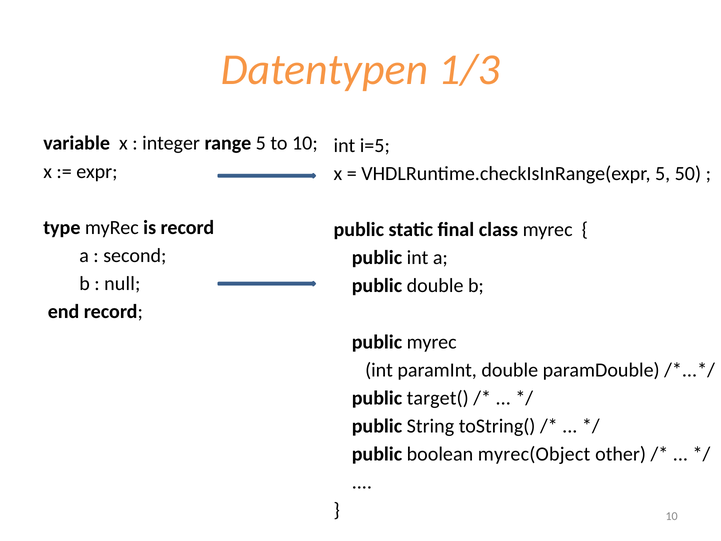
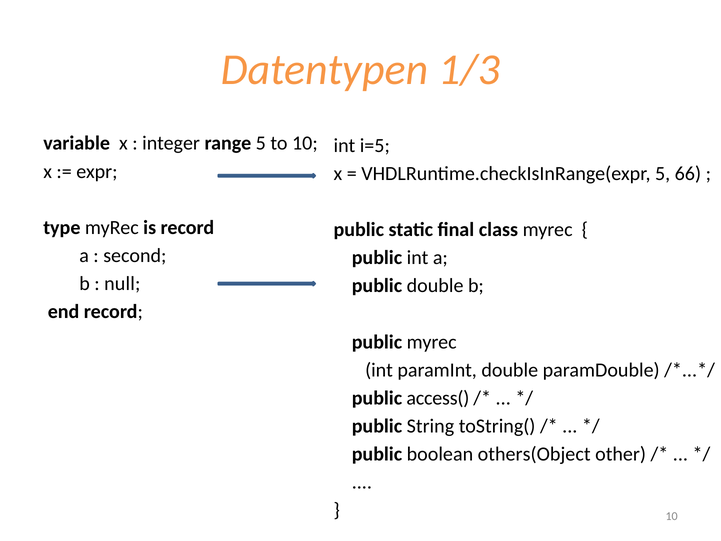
50: 50 -> 66 (688, 173)
target(: target( -> access( (438, 398)
myrec(Object: myrec(Object -> others(Object (534, 454)
